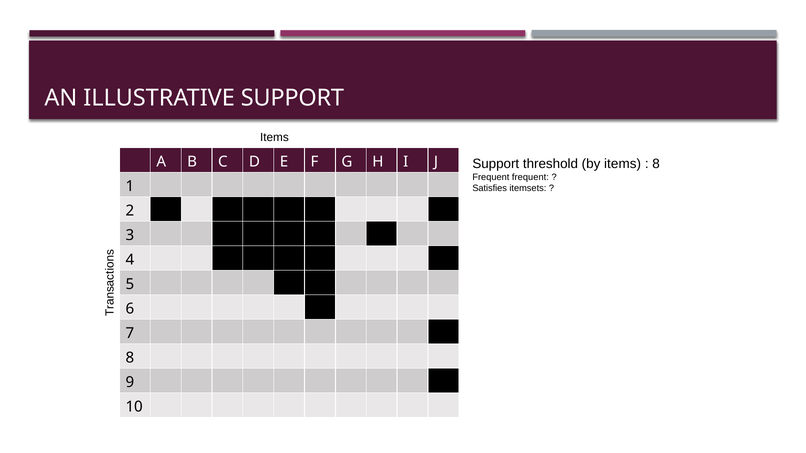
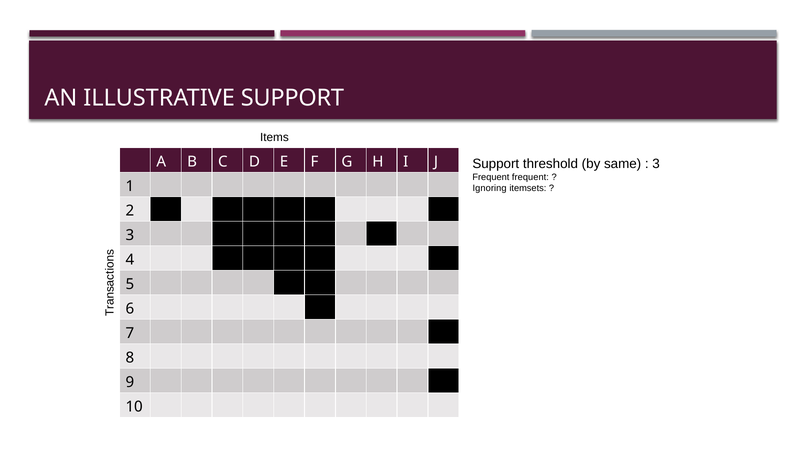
by items: items -> same (623, 164)
8: 8 -> 3 (656, 164)
Satisfies: Satisfies -> Ignoring (490, 189)
